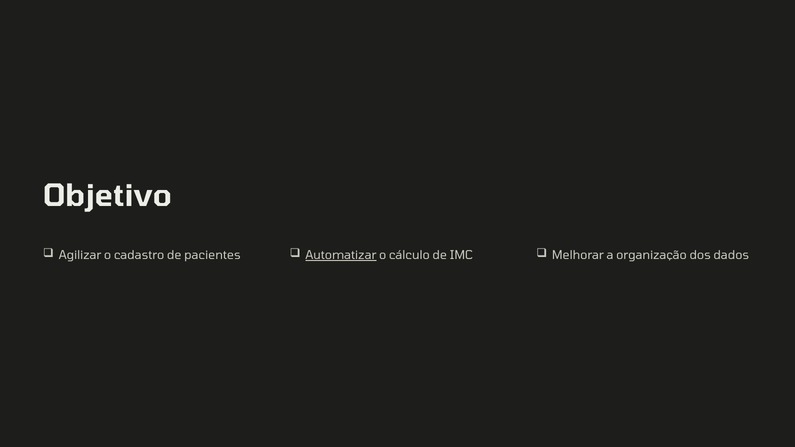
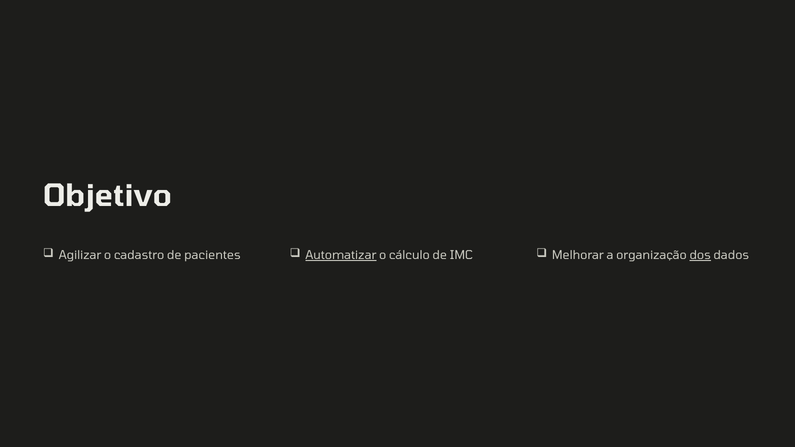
dos underline: none -> present (700, 255)
